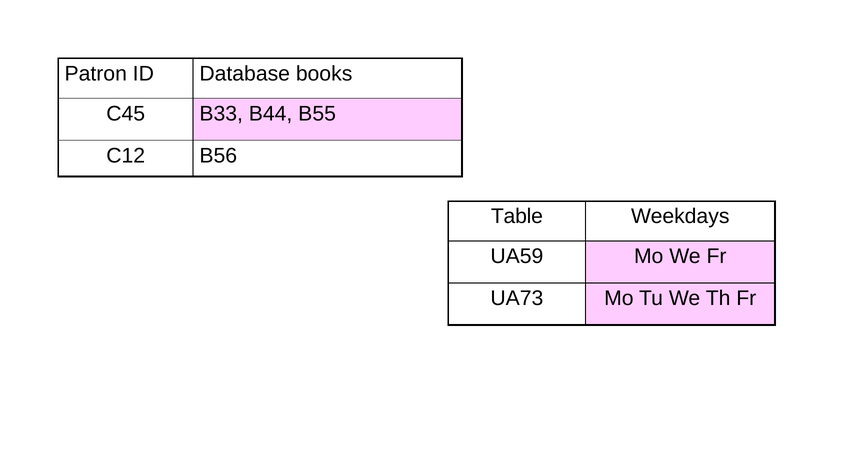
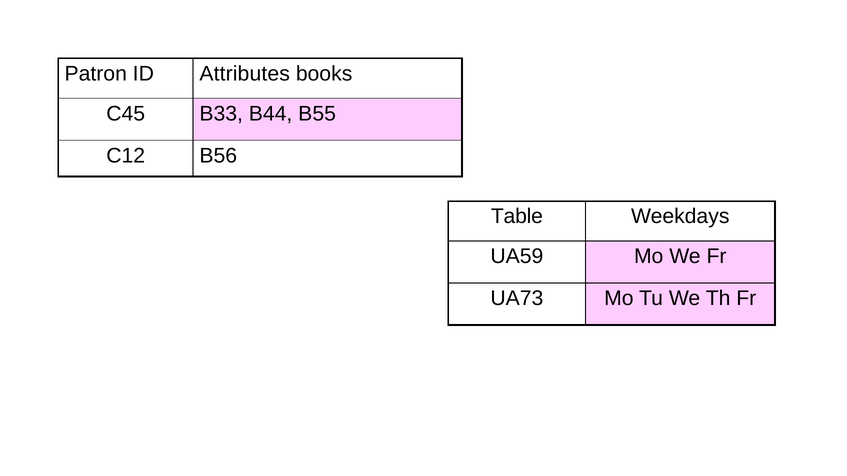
Database: Database -> Attributes (245, 74)
